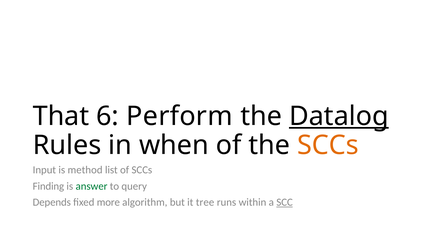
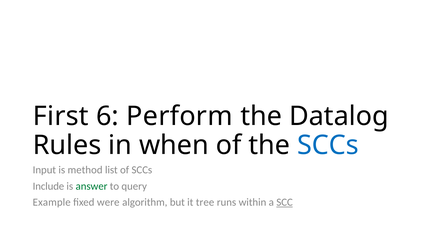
That: That -> First (61, 116)
Datalog underline: present -> none (339, 116)
SCCs colour: orange -> blue (328, 145)
Finding: Finding -> Include (48, 186)
Depends: Depends -> Example (52, 202)
more: more -> were (108, 202)
